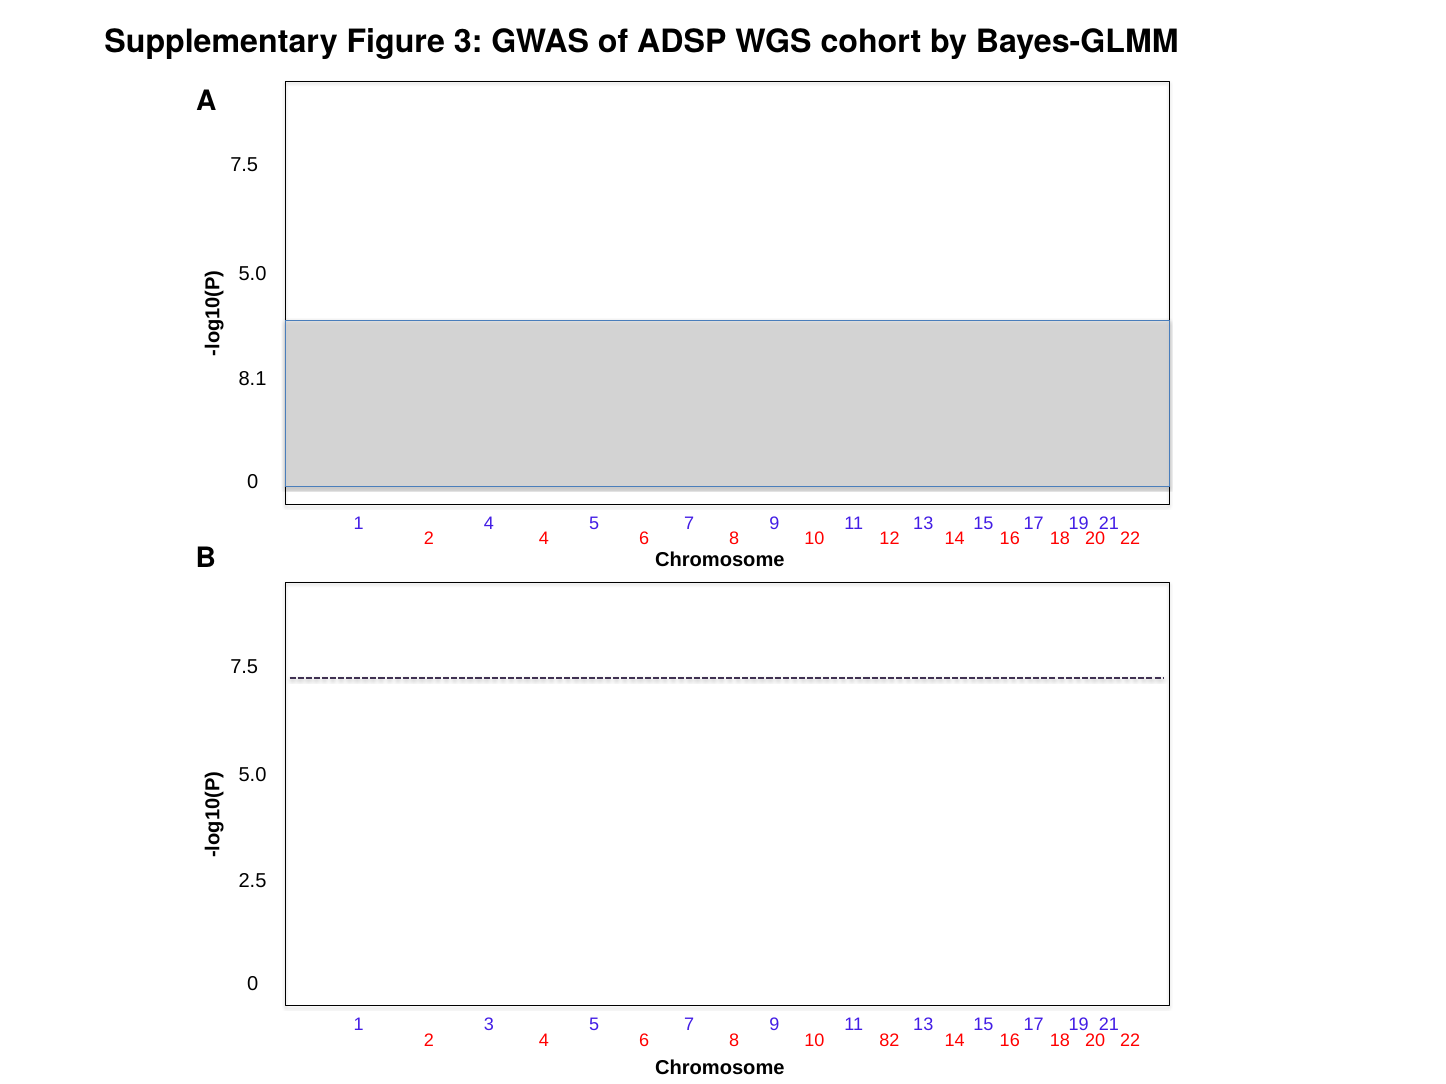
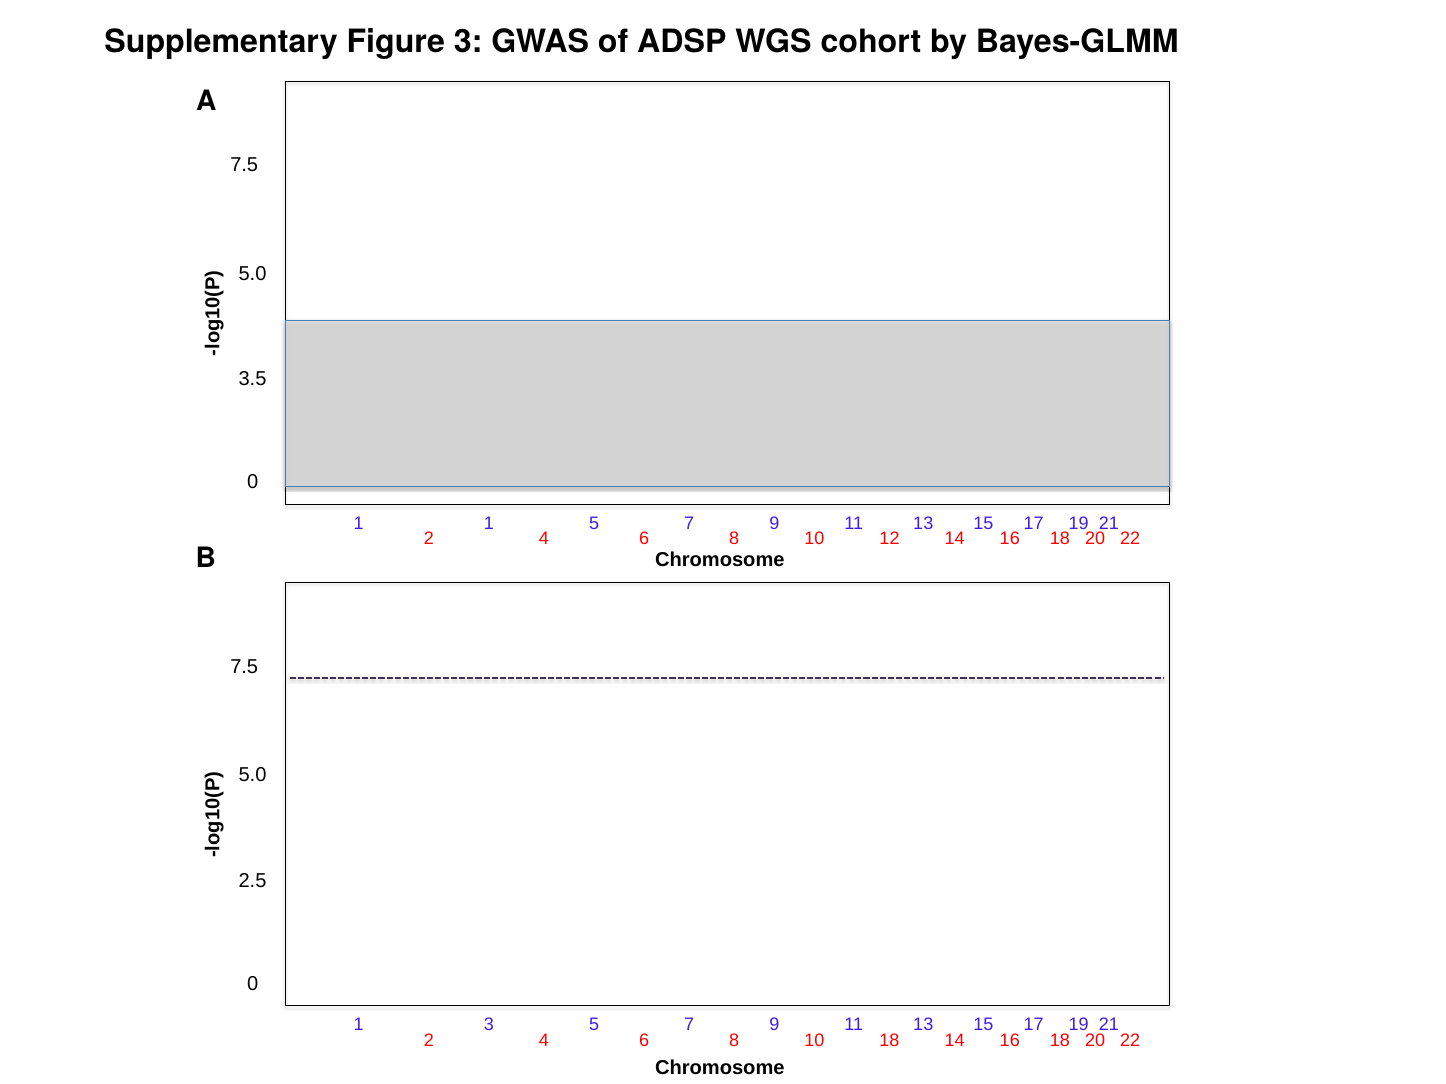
8.1: 8.1 -> 3.5 (253, 379)
1 4: 4 -> 1 (489, 523)
10 82: 82 -> 18 (889, 1041)
